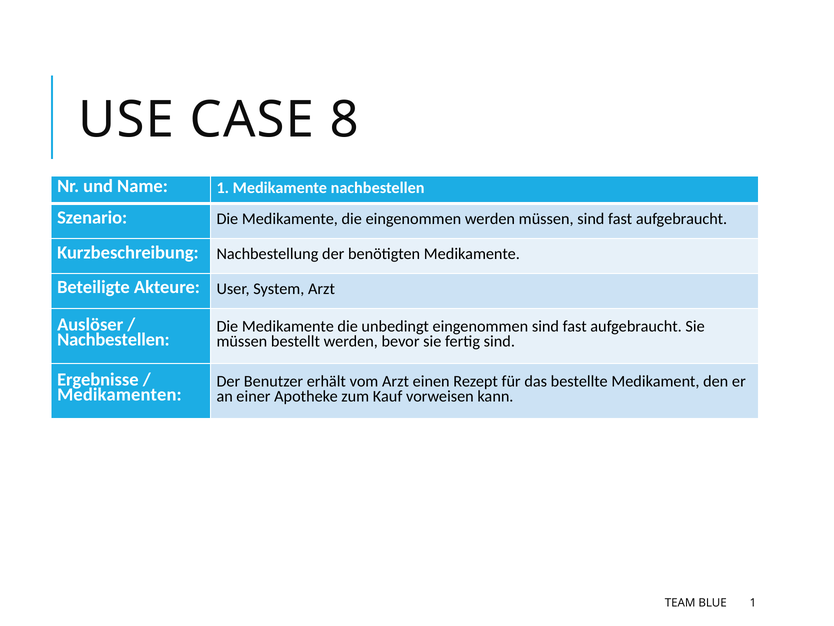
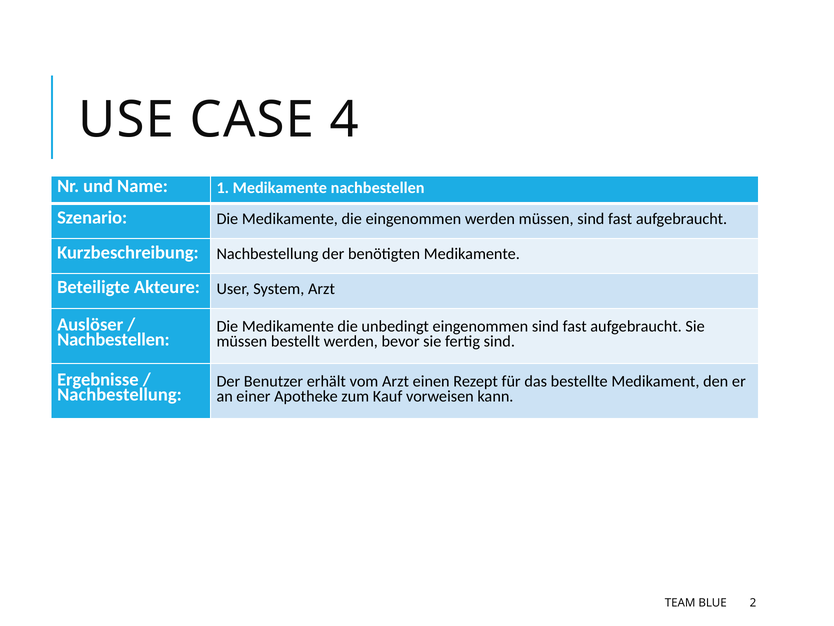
8: 8 -> 4 (344, 120)
Medikamenten: Medikamenten -> Nachbestellung (119, 394)
BLUE 1: 1 -> 2 (753, 603)
